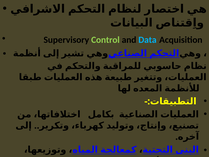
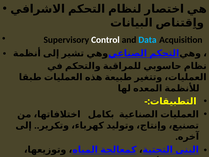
Control colour: light green -> white (105, 40)
